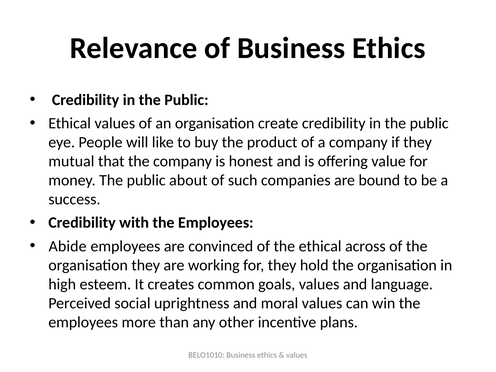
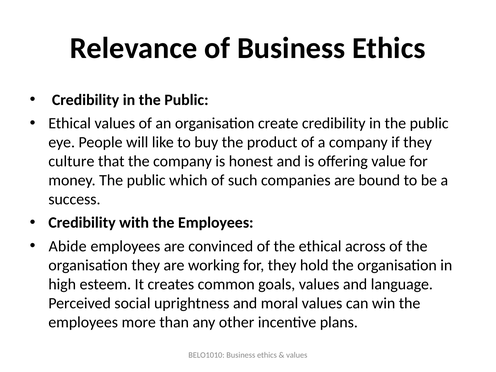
mutual: mutual -> culture (71, 161)
about: about -> which (188, 180)
